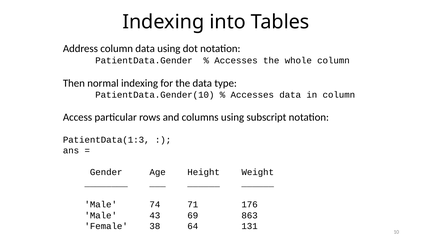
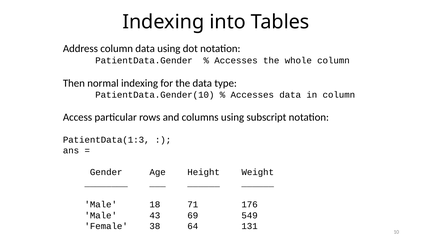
74: 74 -> 18 (155, 205)
863: 863 -> 549 (250, 215)
